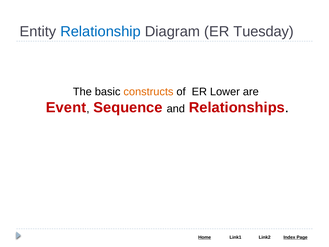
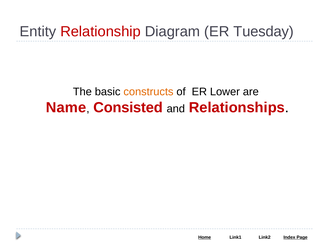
Relationship colour: blue -> red (101, 32)
Event: Event -> Name (66, 107)
Sequence: Sequence -> Consisted (128, 107)
